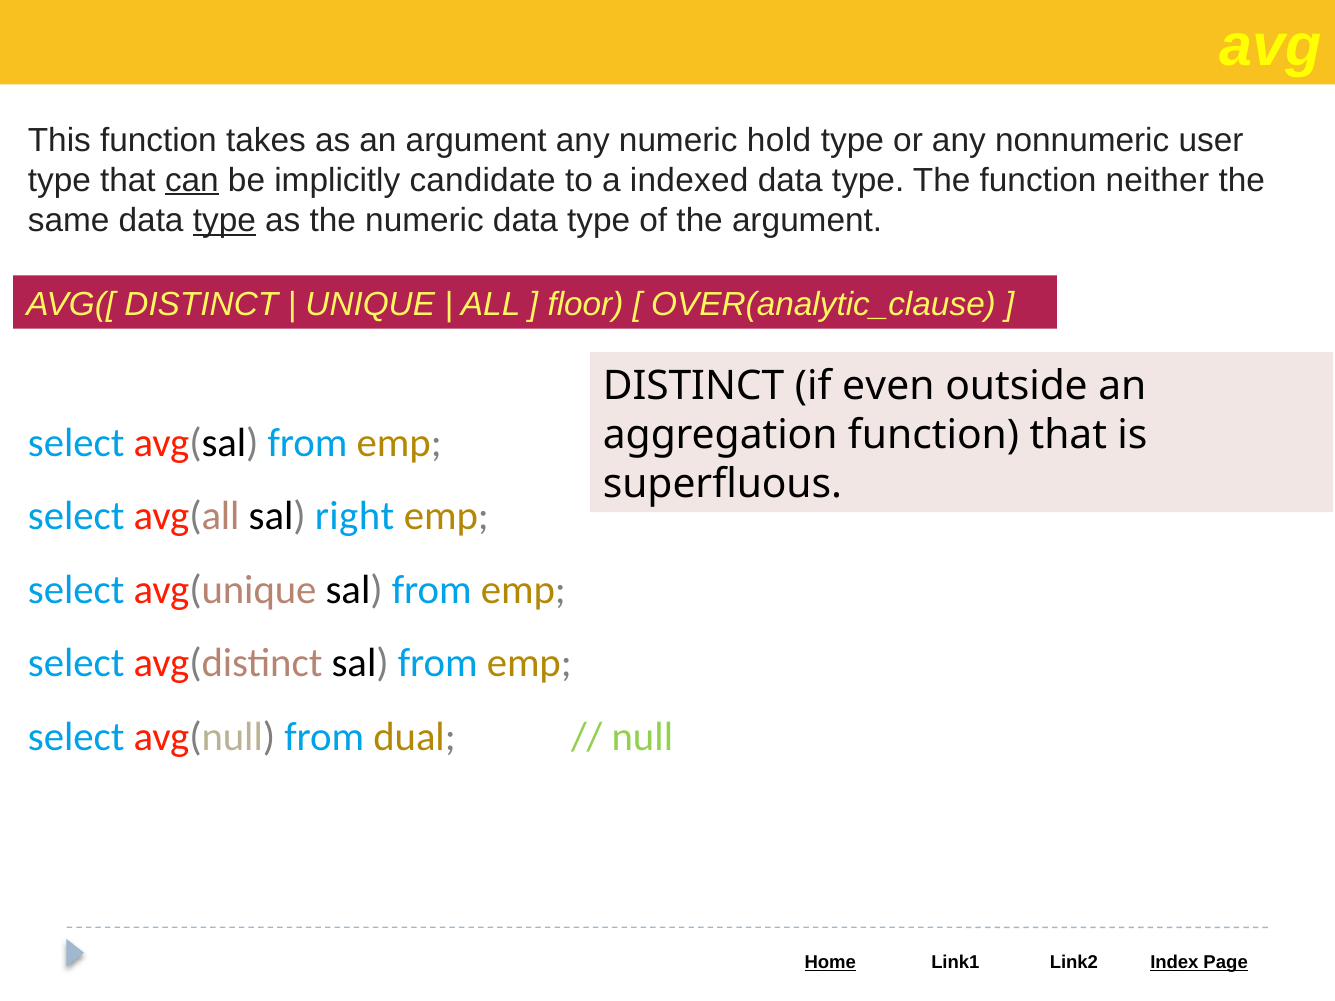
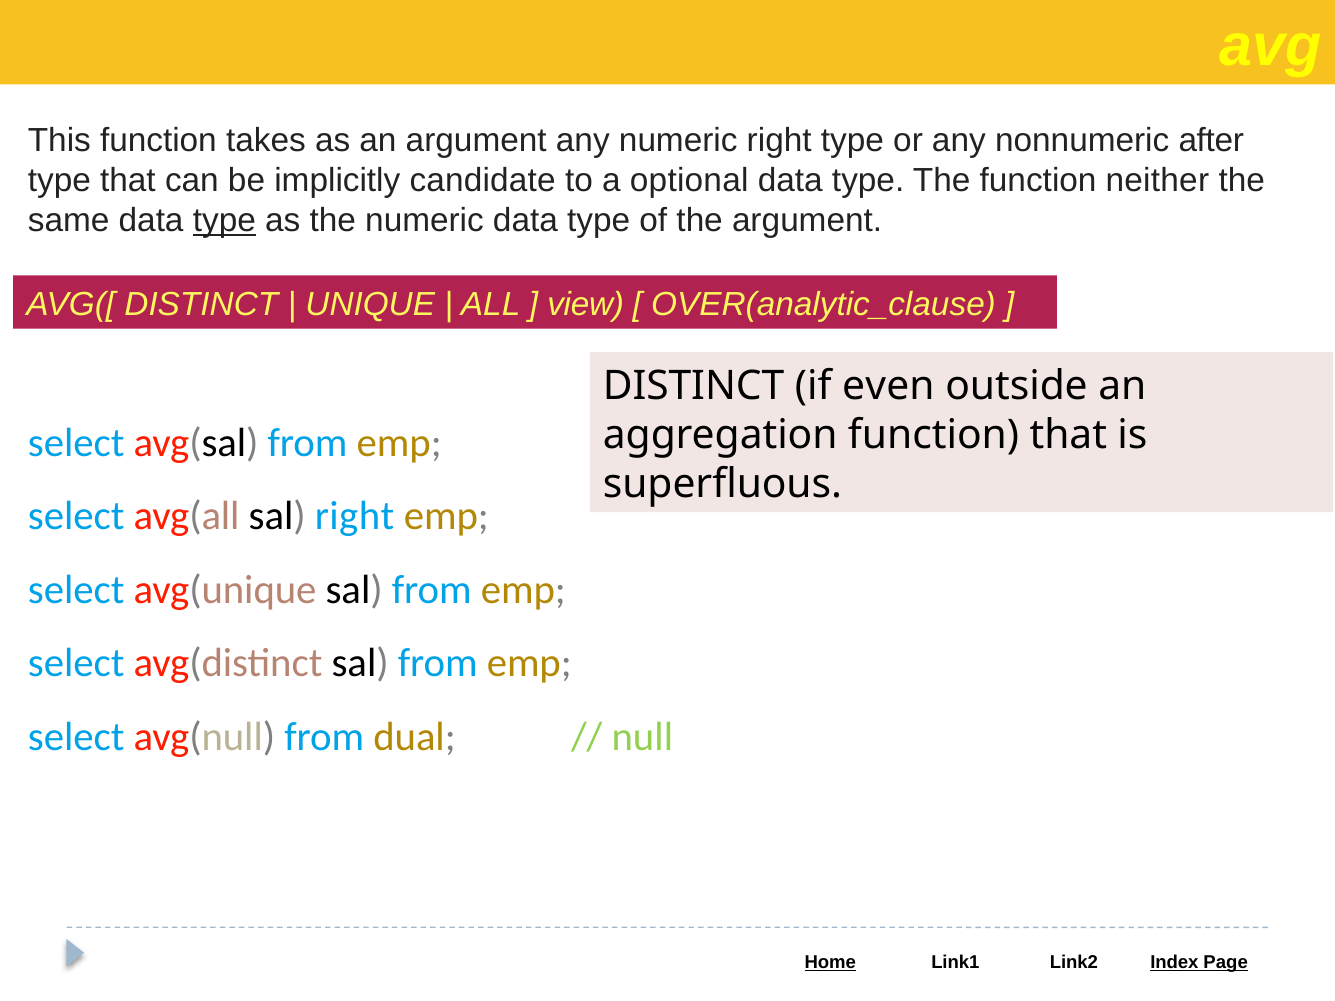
numeric hold: hold -> right (779, 140)
user: user -> after (1211, 140)
can underline: present -> none (192, 180)
indexed: indexed -> optional (689, 180)
floor: floor -> view (586, 304)
